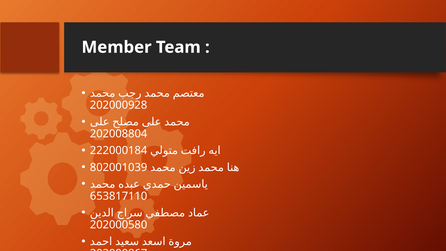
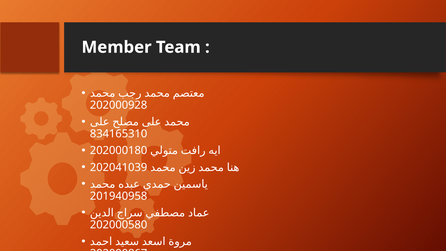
202008804: 202008804 -> 834165310 (119, 134)
222000184: 222000184 -> 202000180 (119, 151)
802001039: 802001039 -> 202041039 (119, 167)
653817110: 653817110 -> 201940958 (119, 196)
